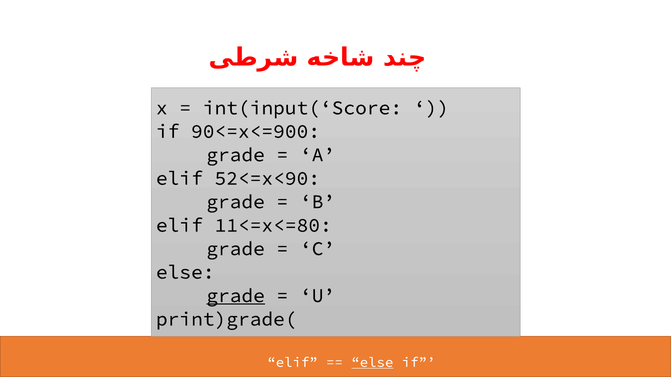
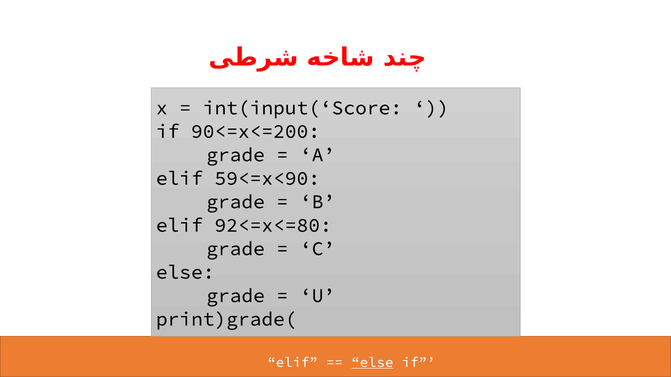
90<=x<=900: 90<=x<=900 -> 90<=x<=200 (256, 131)
52<=x<90: 52<=x<90 -> 59<=x<90 (267, 178)
11<=x<=80: 11<=x<=80 -> 92<=x<=80 (273, 225)
grade underline: present -> none (236, 296)
